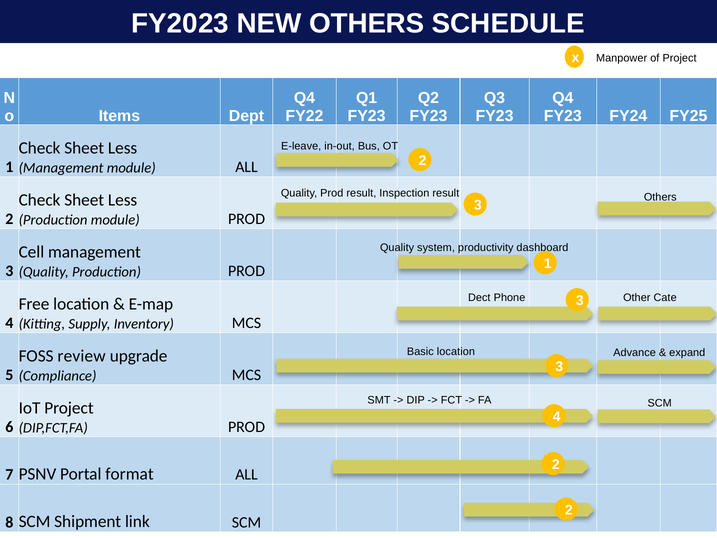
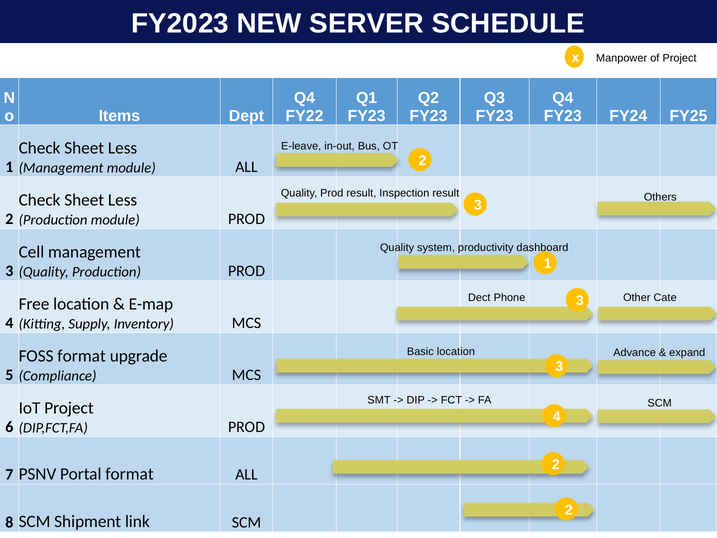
NEW OTHERS: OTHERS -> SERVER (367, 23)
FOSS review: review -> format (82, 356)
